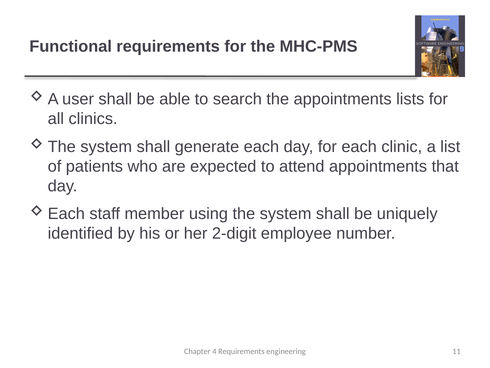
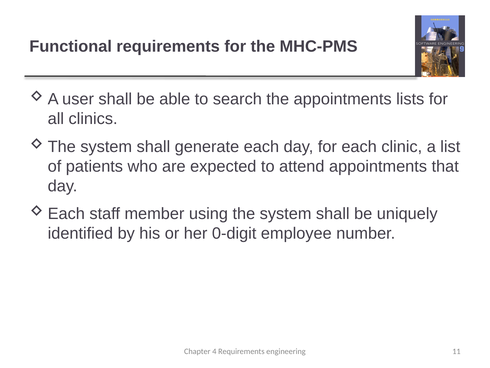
2-digit: 2-digit -> 0-digit (234, 233)
